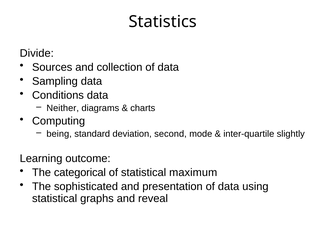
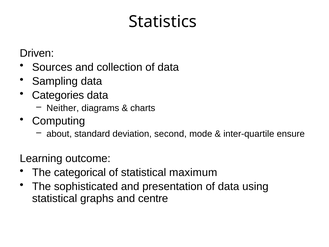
Divide: Divide -> Driven (37, 53)
Conditions: Conditions -> Categories (58, 95)
being: being -> about (59, 134)
slightly: slightly -> ensure (291, 134)
reveal: reveal -> centre (153, 198)
